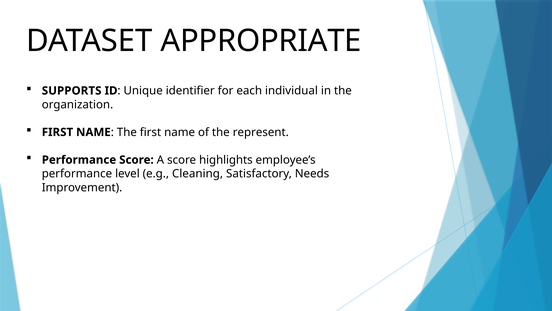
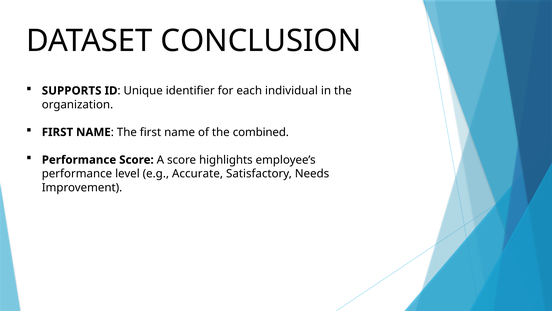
APPROPRIATE: APPROPRIATE -> CONCLUSION (261, 41)
represent: represent -> combined (261, 132)
Cleaning: Cleaning -> Accurate (198, 173)
